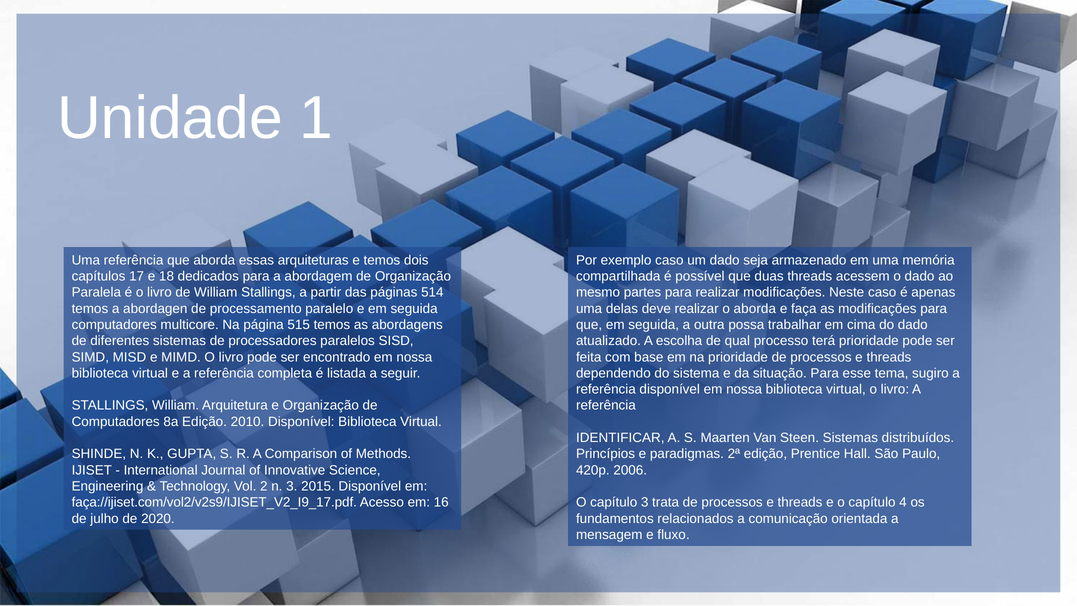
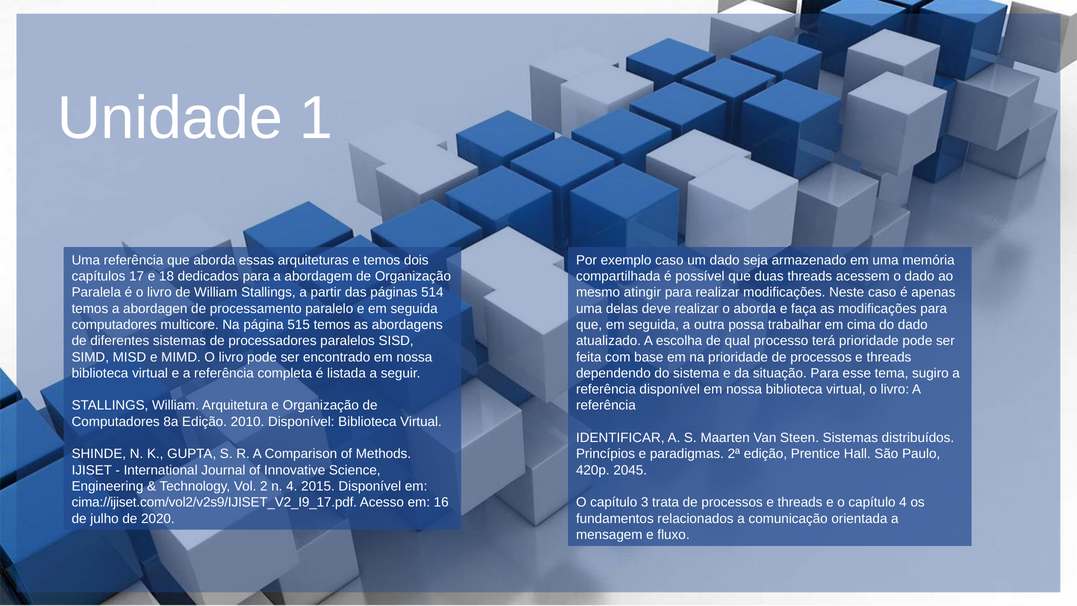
partes: partes -> atingir (642, 292)
2006: 2006 -> 2045 (630, 470)
n 3: 3 -> 4 (292, 486)
faça://ijiset.com/vol2/v2s9/IJISET_V2_I9_17.pdf: faça://ijiset.com/vol2/v2s9/IJISET_V2_I9_17.pdf -> cima://ijiset.com/vol2/v2s9/IJISET_V2_I9_17.pdf (214, 502)
